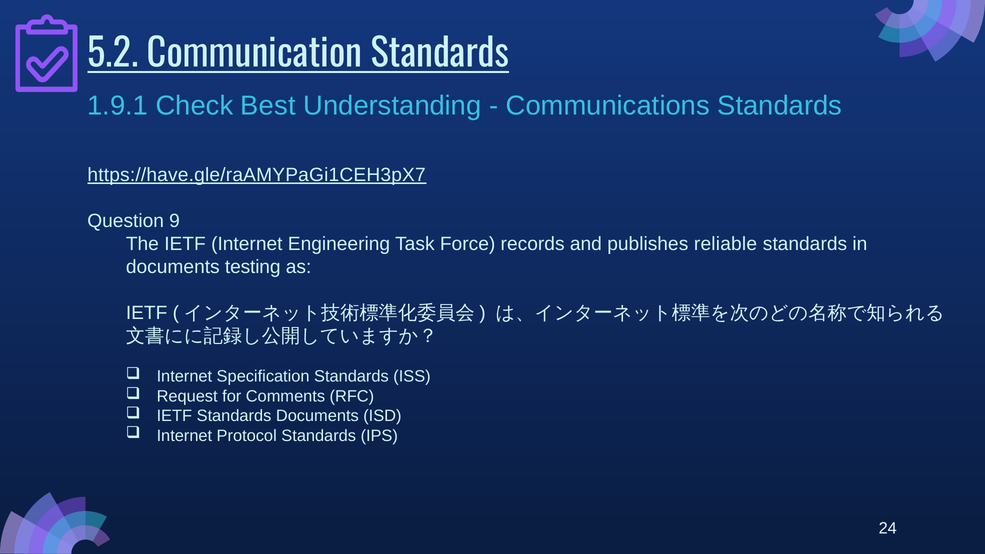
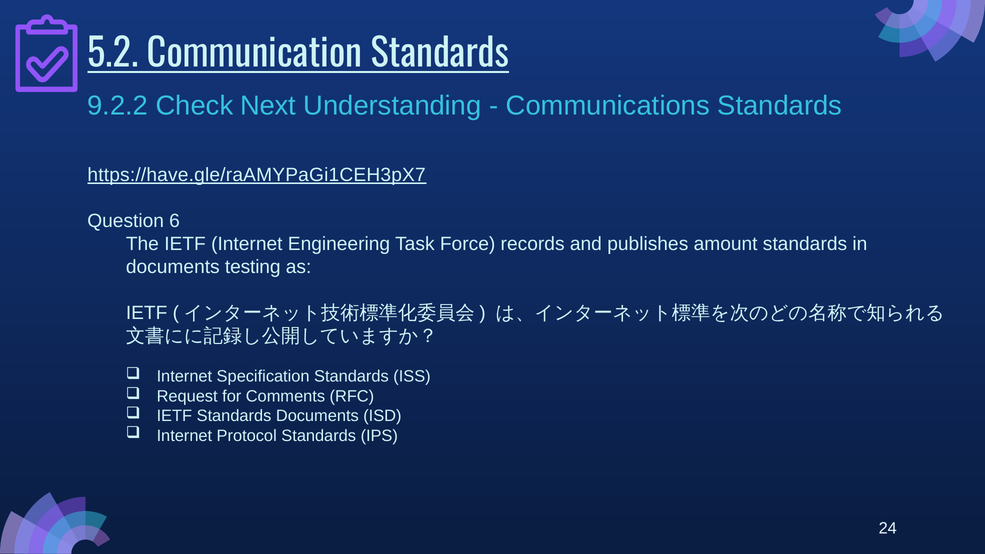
1.9.1: 1.9.1 -> 9.2.2 (118, 106)
Best: Best -> Next (268, 106)
9: 9 -> 6 (175, 221)
reliable: reliable -> amount (726, 244)
